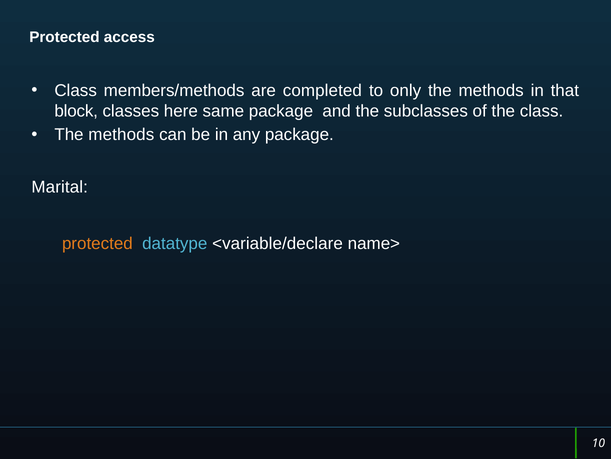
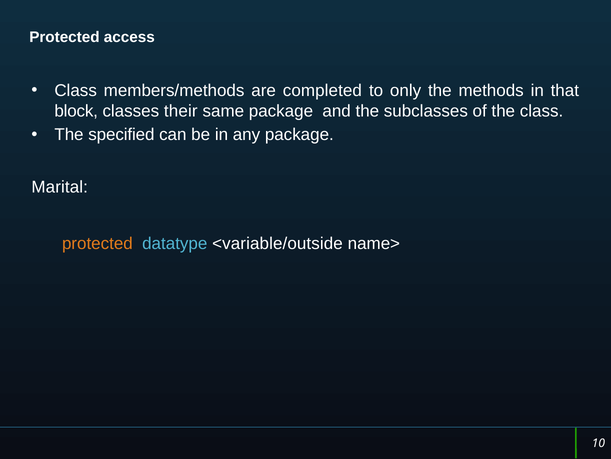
here: here -> their (181, 111)
methods: methods -> specified (121, 135)
<variable/declare: <variable/declare -> <variable/outside (277, 243)
